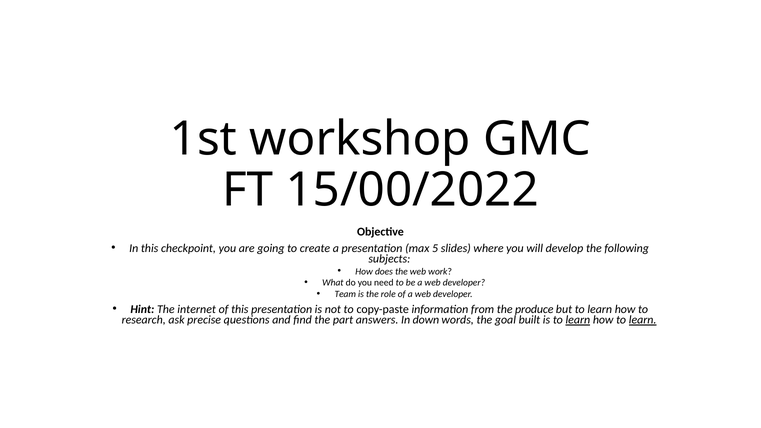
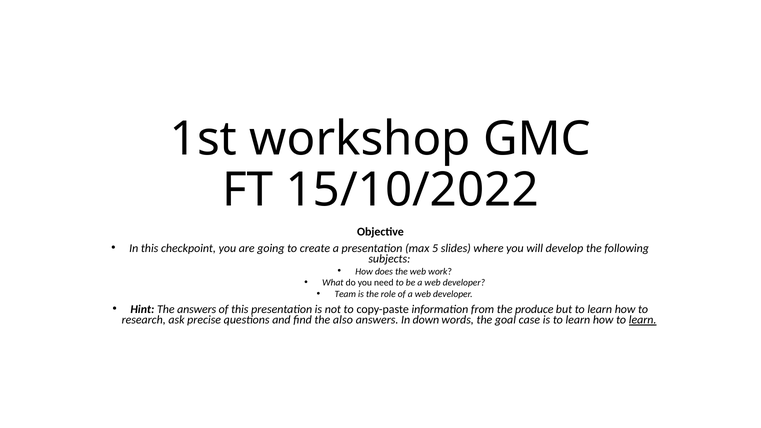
15/00/2022: 15/00/2022 -> 15/10/2022 (412, 190)
The internet: internet -> answers (197, 310)
part: part -> also (343, 320)
built: built -> case (529, 320)
learn underline: present -> none (578, 320)
